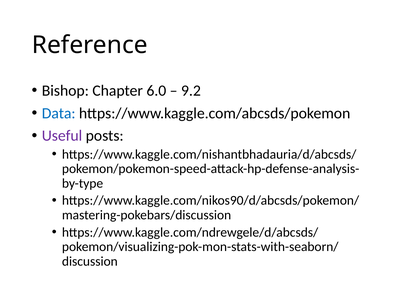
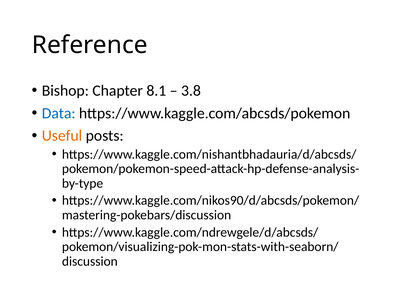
6.0: 6.0 -> 8.1 (156, 91)
9.2: 9.2 -> 3.8 (191, 91)
Useful colour: purple -> orange (62, 136)
